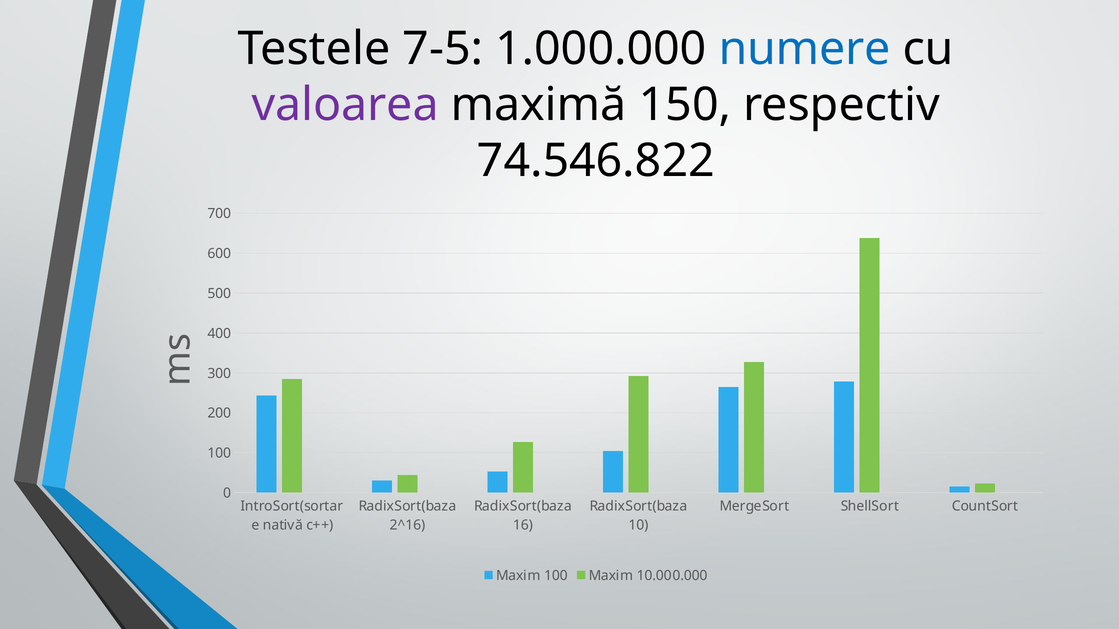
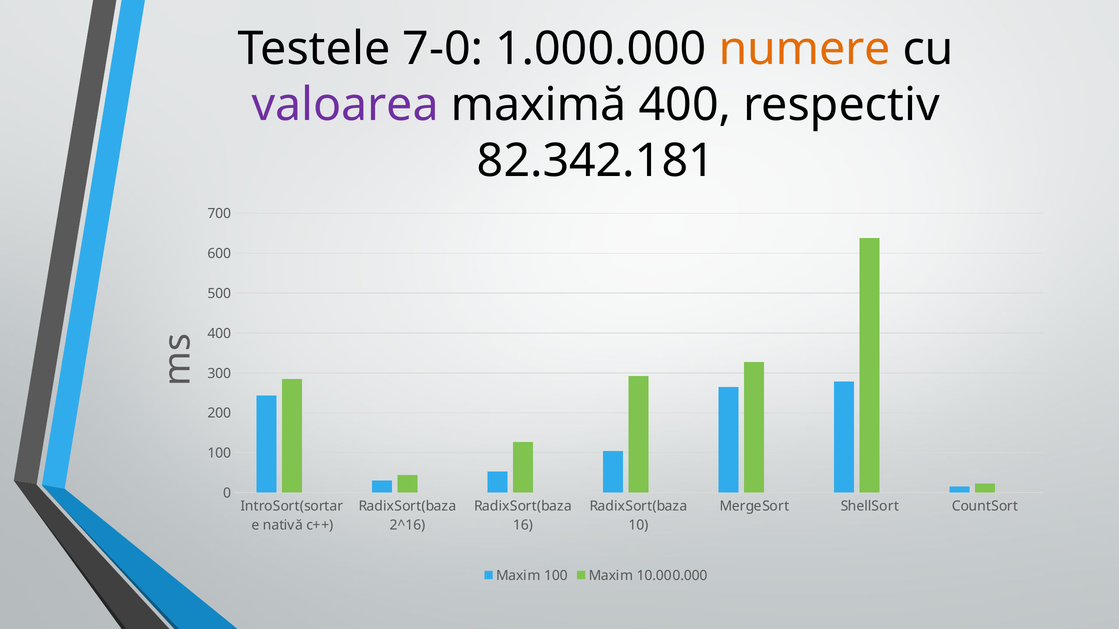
7-5: 7-5 -> 7-0 (443, 49)
numere colour: blue -> orange (805, 49)
maximă 150: 150 -> 400 (685, 105)
74.546.822: 74.546.822 -> 82.342.181 (596, 161)
